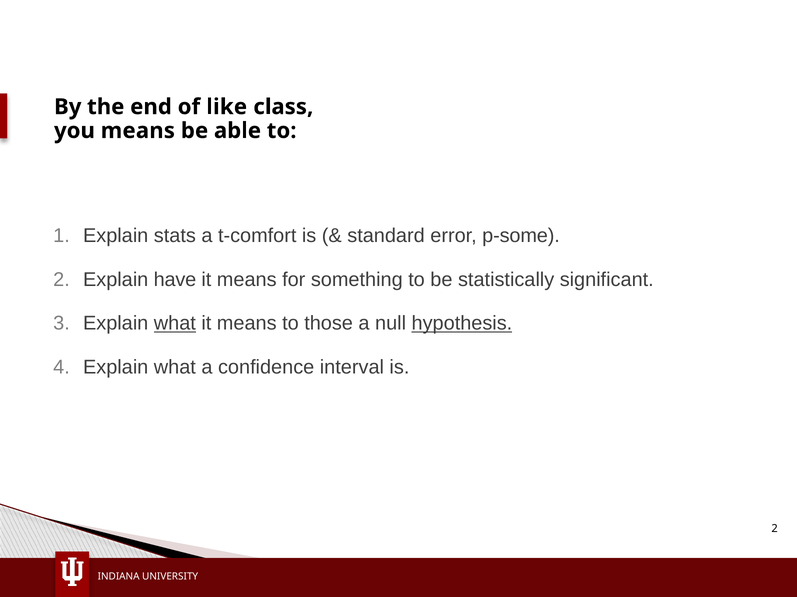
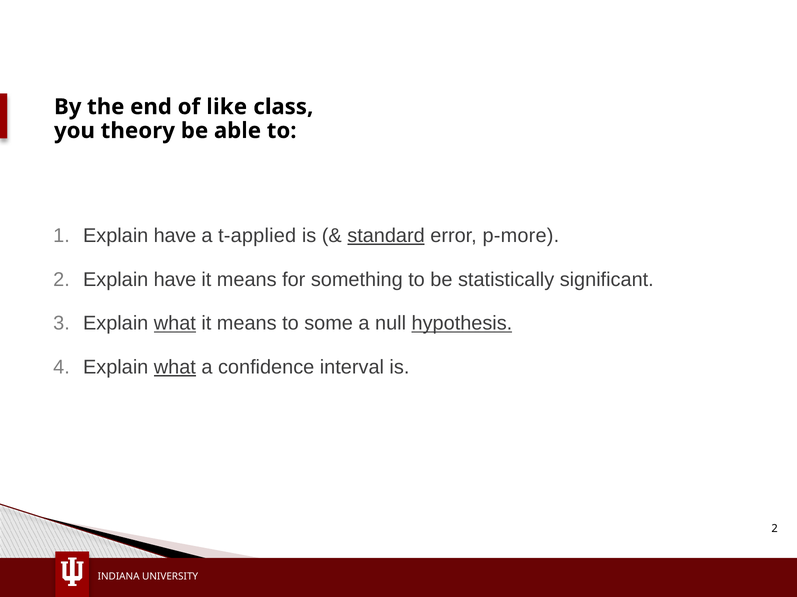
you means: means -> theory (138, 131)
stats: stats -> have (175, 236)
t-comfort: t-comfort -> t-applied (257, 236)
standard underline: none -> present (386, 236)
p-some: p-some -> p-more (521, 236)
those: those -> some (329, 324)
what underline: none -> present (175, 368)
